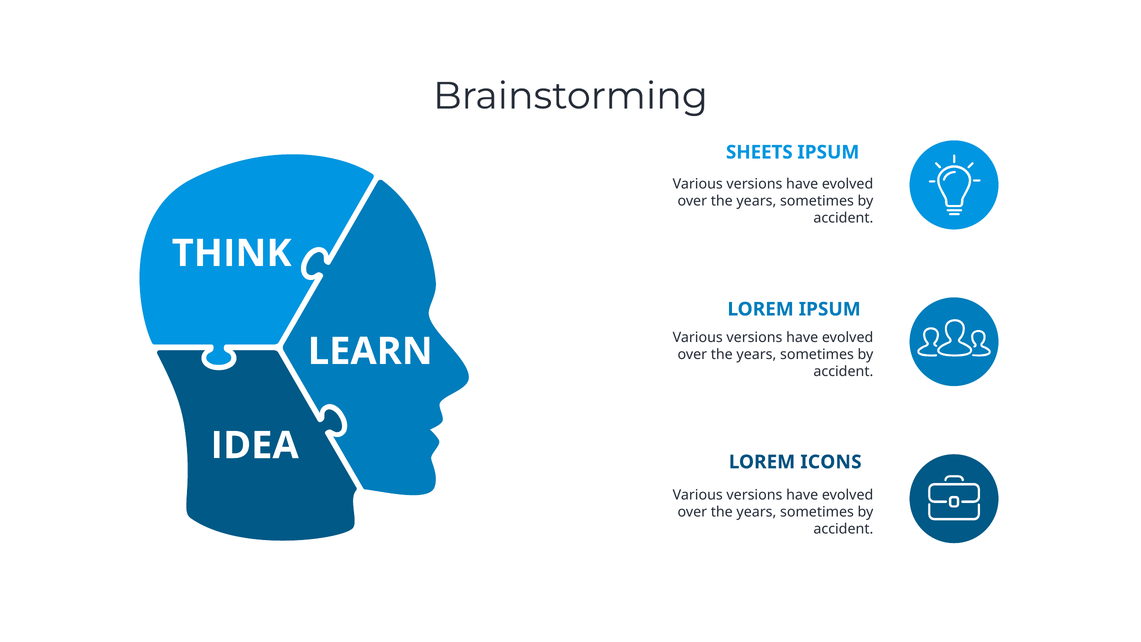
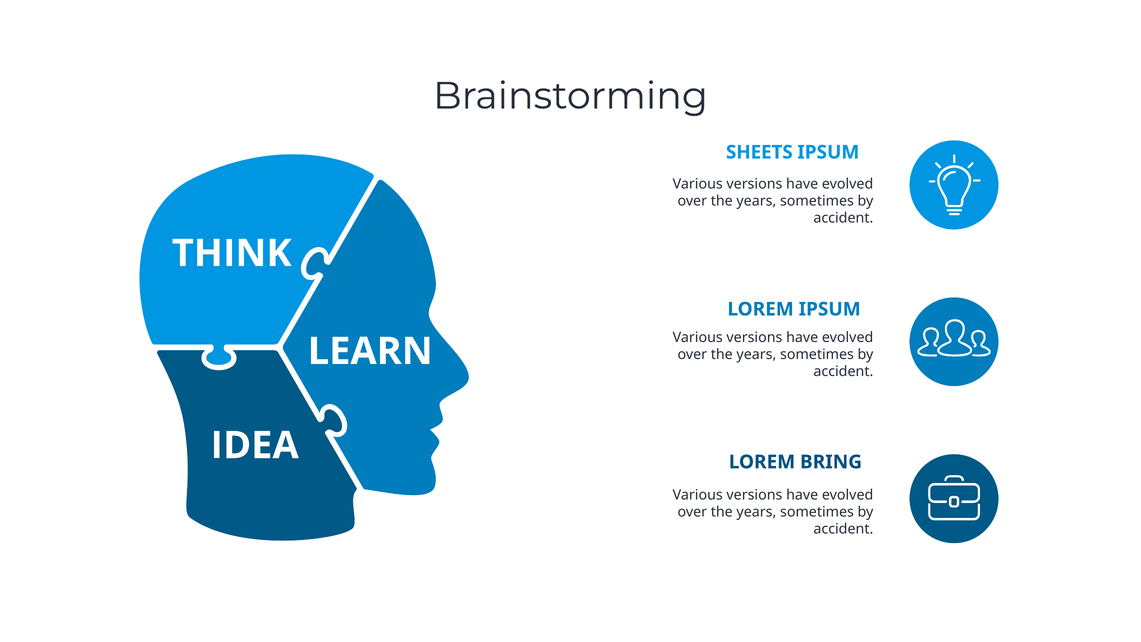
ICONS: ICONS -> BRING (831, 462)
